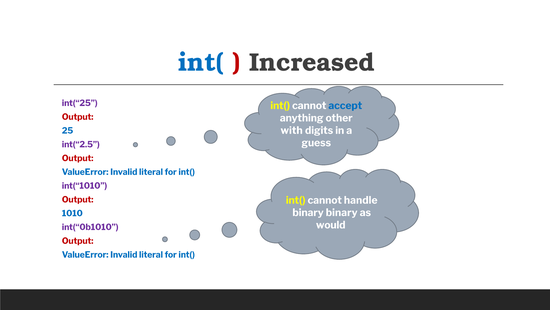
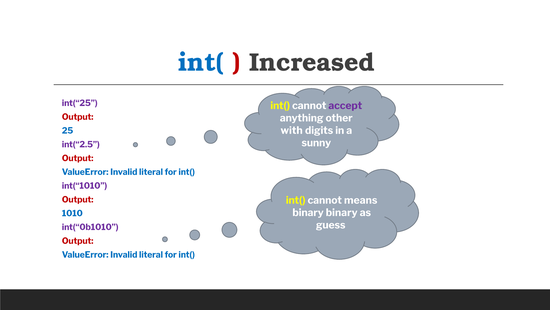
accept colour: blue -> purple (345, 105)
guess: guess -> sunny (316, 143)
handle: handle -> means (361, 200)
would: would -> guess (331, 225)
